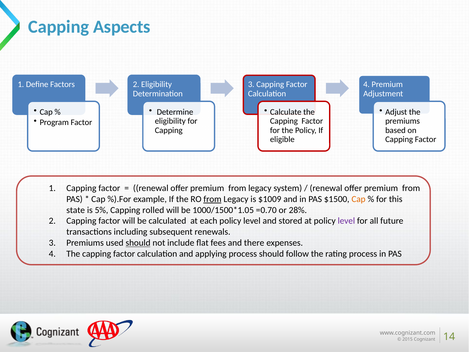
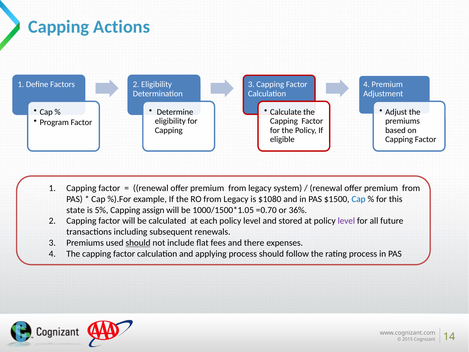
Aspects: Aspects -> Actions (122, 27)
from underline: present -> none (212, 199)
$1009: $1009 -> $1080 (270, 199)
Cap colour: orange -> blue (359, 199)
rolled: rolled -> assign (153, 210)
28%: 28% -> 36% (298, 210)
